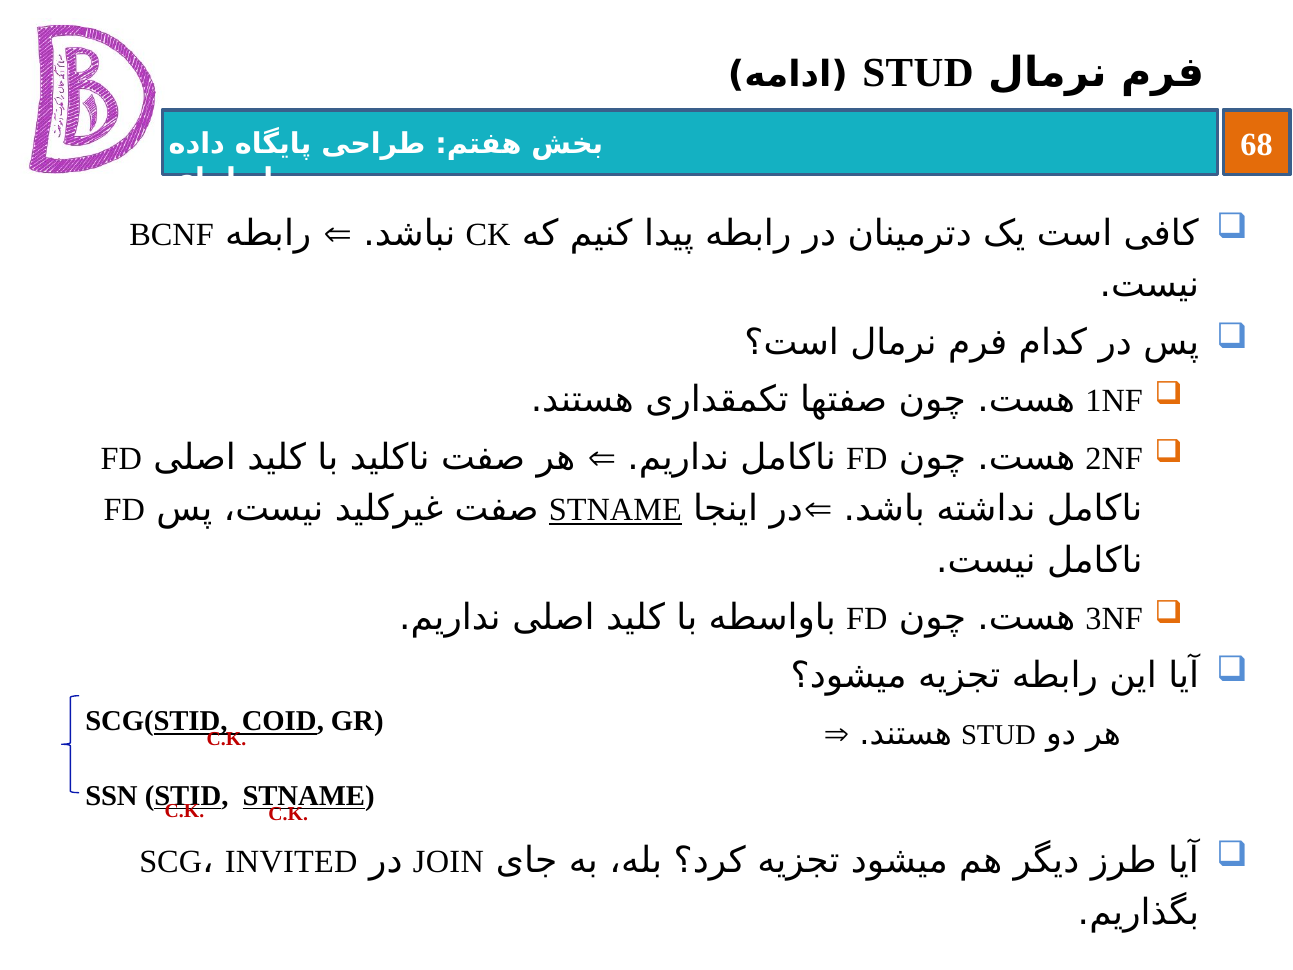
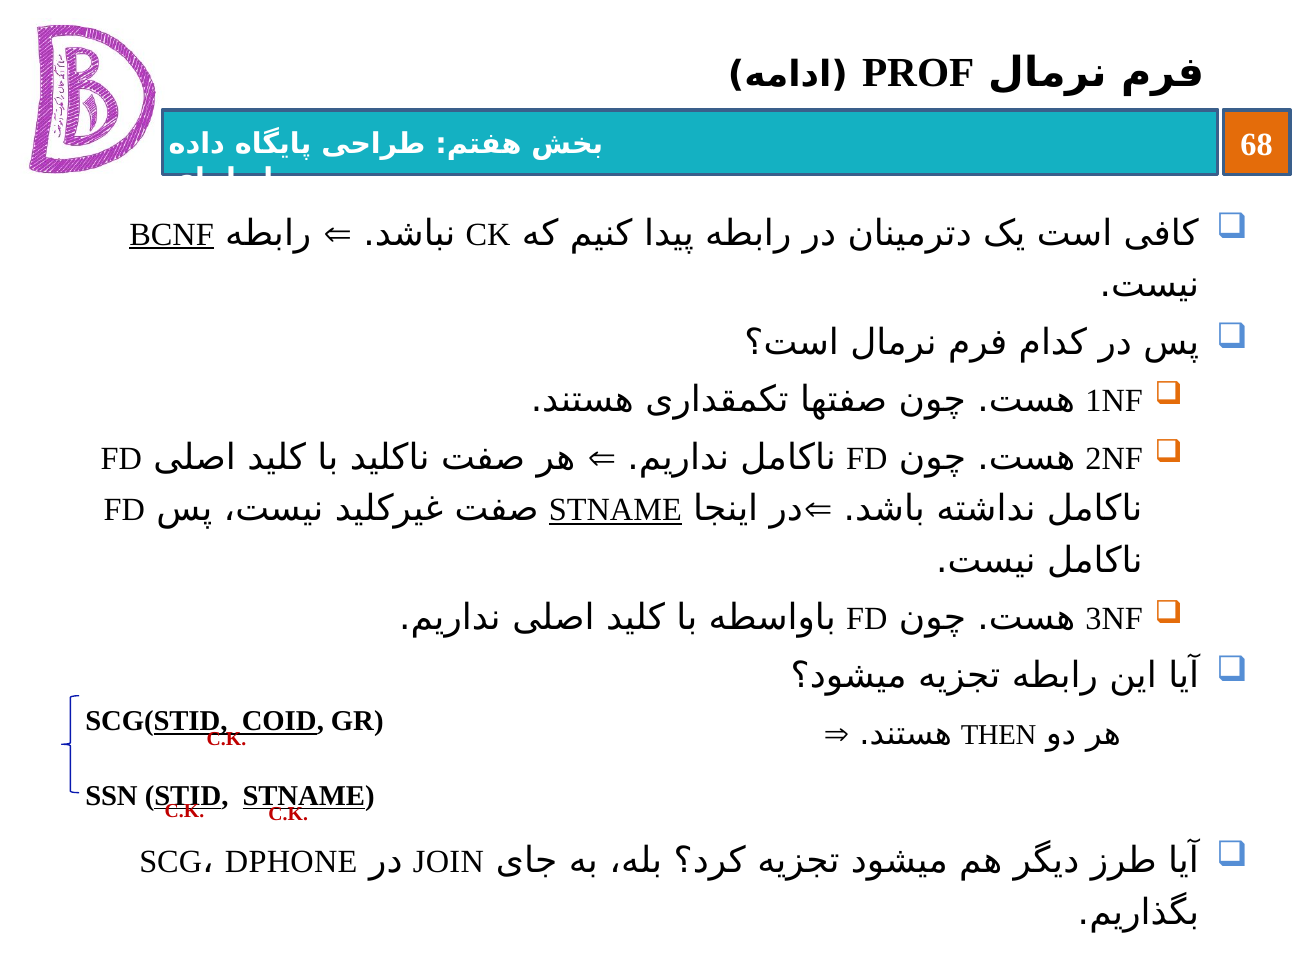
STUD: STUD -> PROF (918, 73)
BCNF underline: none -> present (172, 234)
STUD: STUD -> THEN (999, 735)
INVITED: INVITED -> DPHONE (291, 862)
